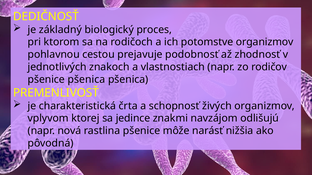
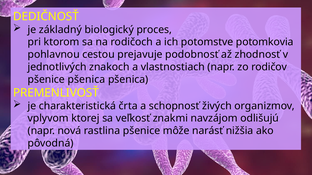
potomstve organizmov: organizmov -> potomkovia (265, 42)
jedince: jedince -> veľkosť (133, 119)
